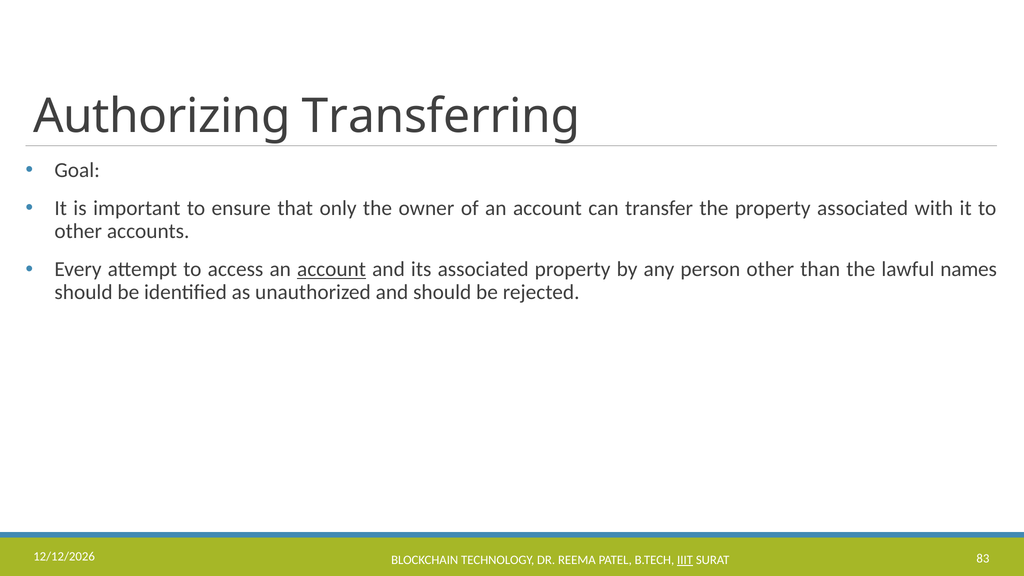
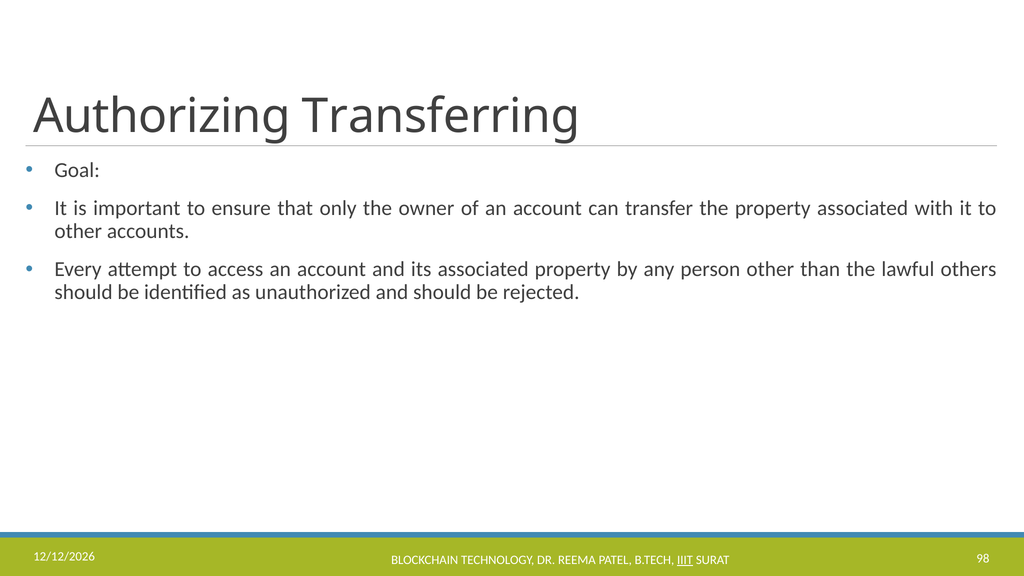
account underline: present -> none (332, 269)
names: names -> others (968, 269)
83: 83 -> 98 (983, 559)
